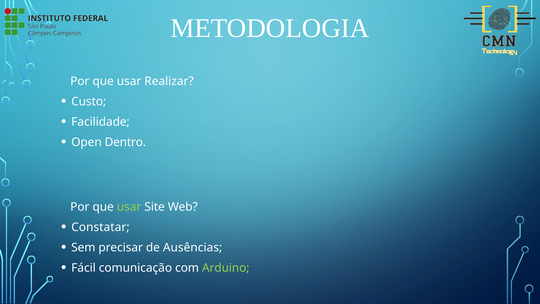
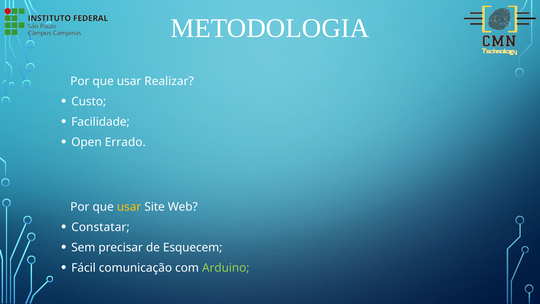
Dentro: Dentro -> Errado (125, 142)
usar colour: light green -> yellow (129, 207)
Ausências: Ausências -> Esquecem (193, 247)
